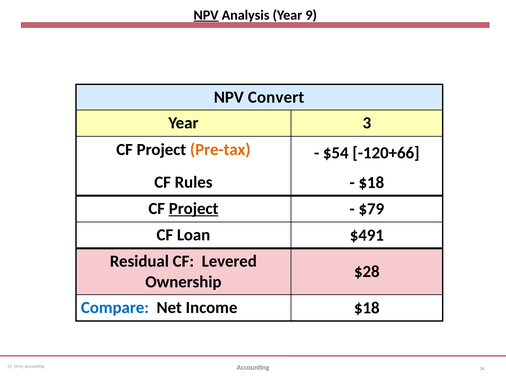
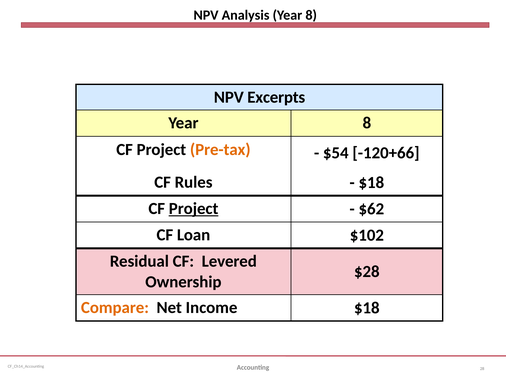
NPV underline: present -> none (206, 15)
Analysis Year 9: 9 -> 8 (311, 15)
Convert: Convert -> Excerpts (276, 97)
3: 3 -> 8 (367, 123)
$79: $79 -> $62 (371, 209)
$491: $491 -> $102 (367, 235)
Compare colour: blue -> orange (115, 307)
